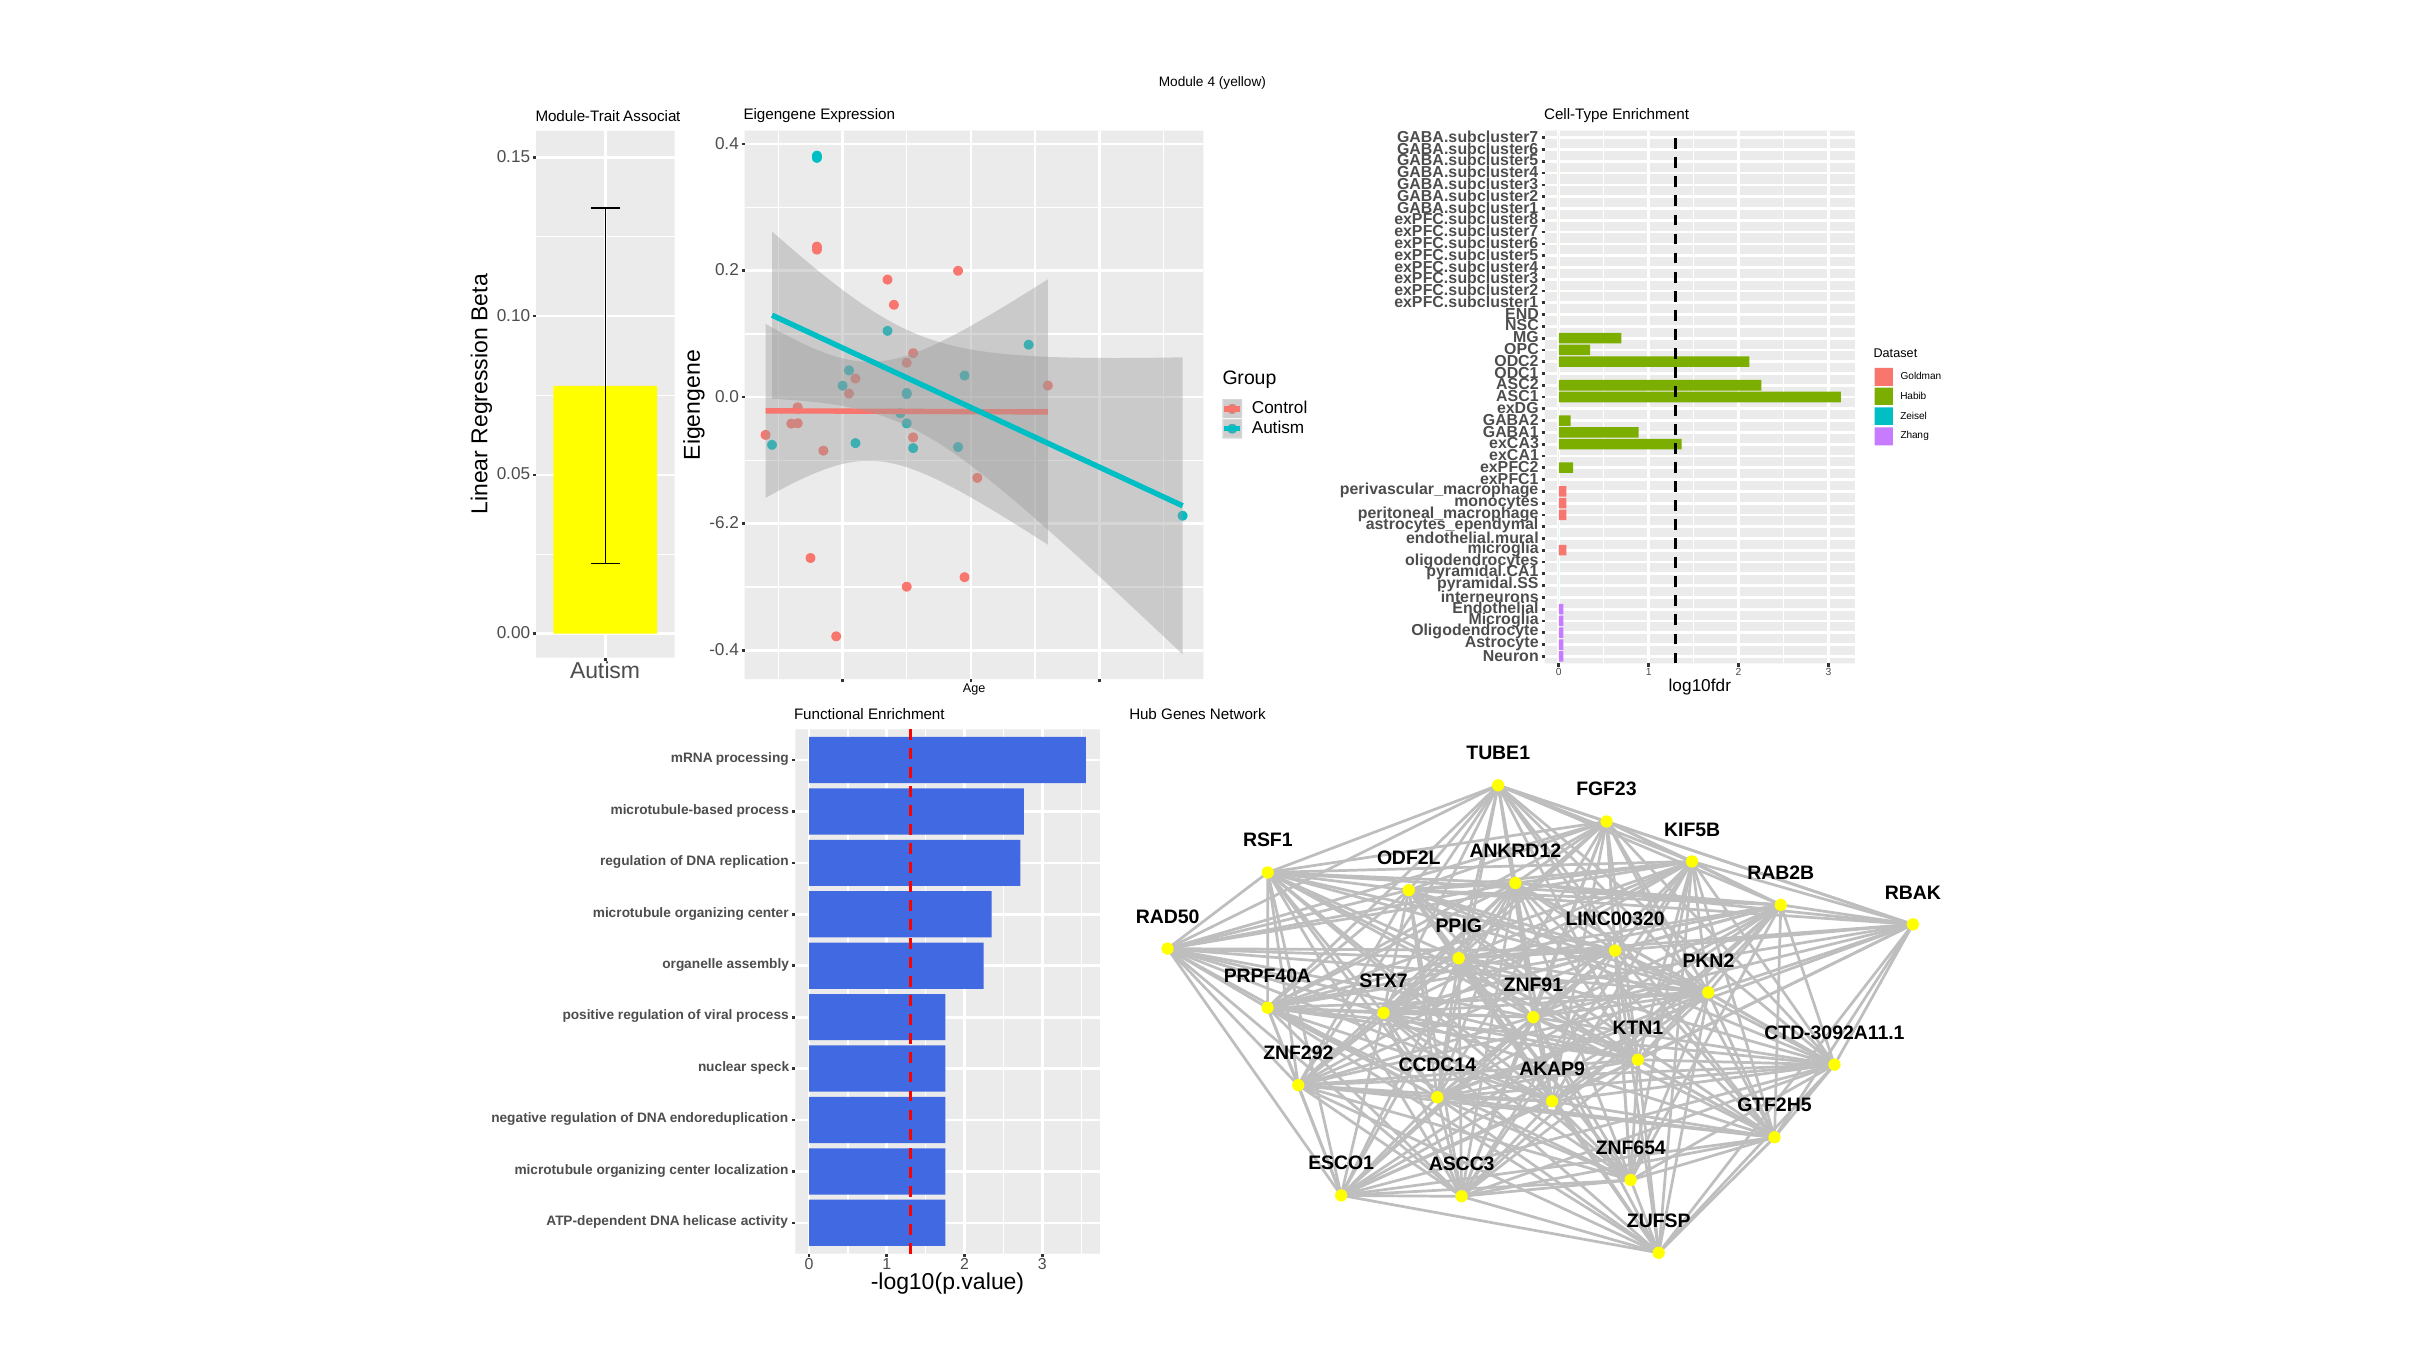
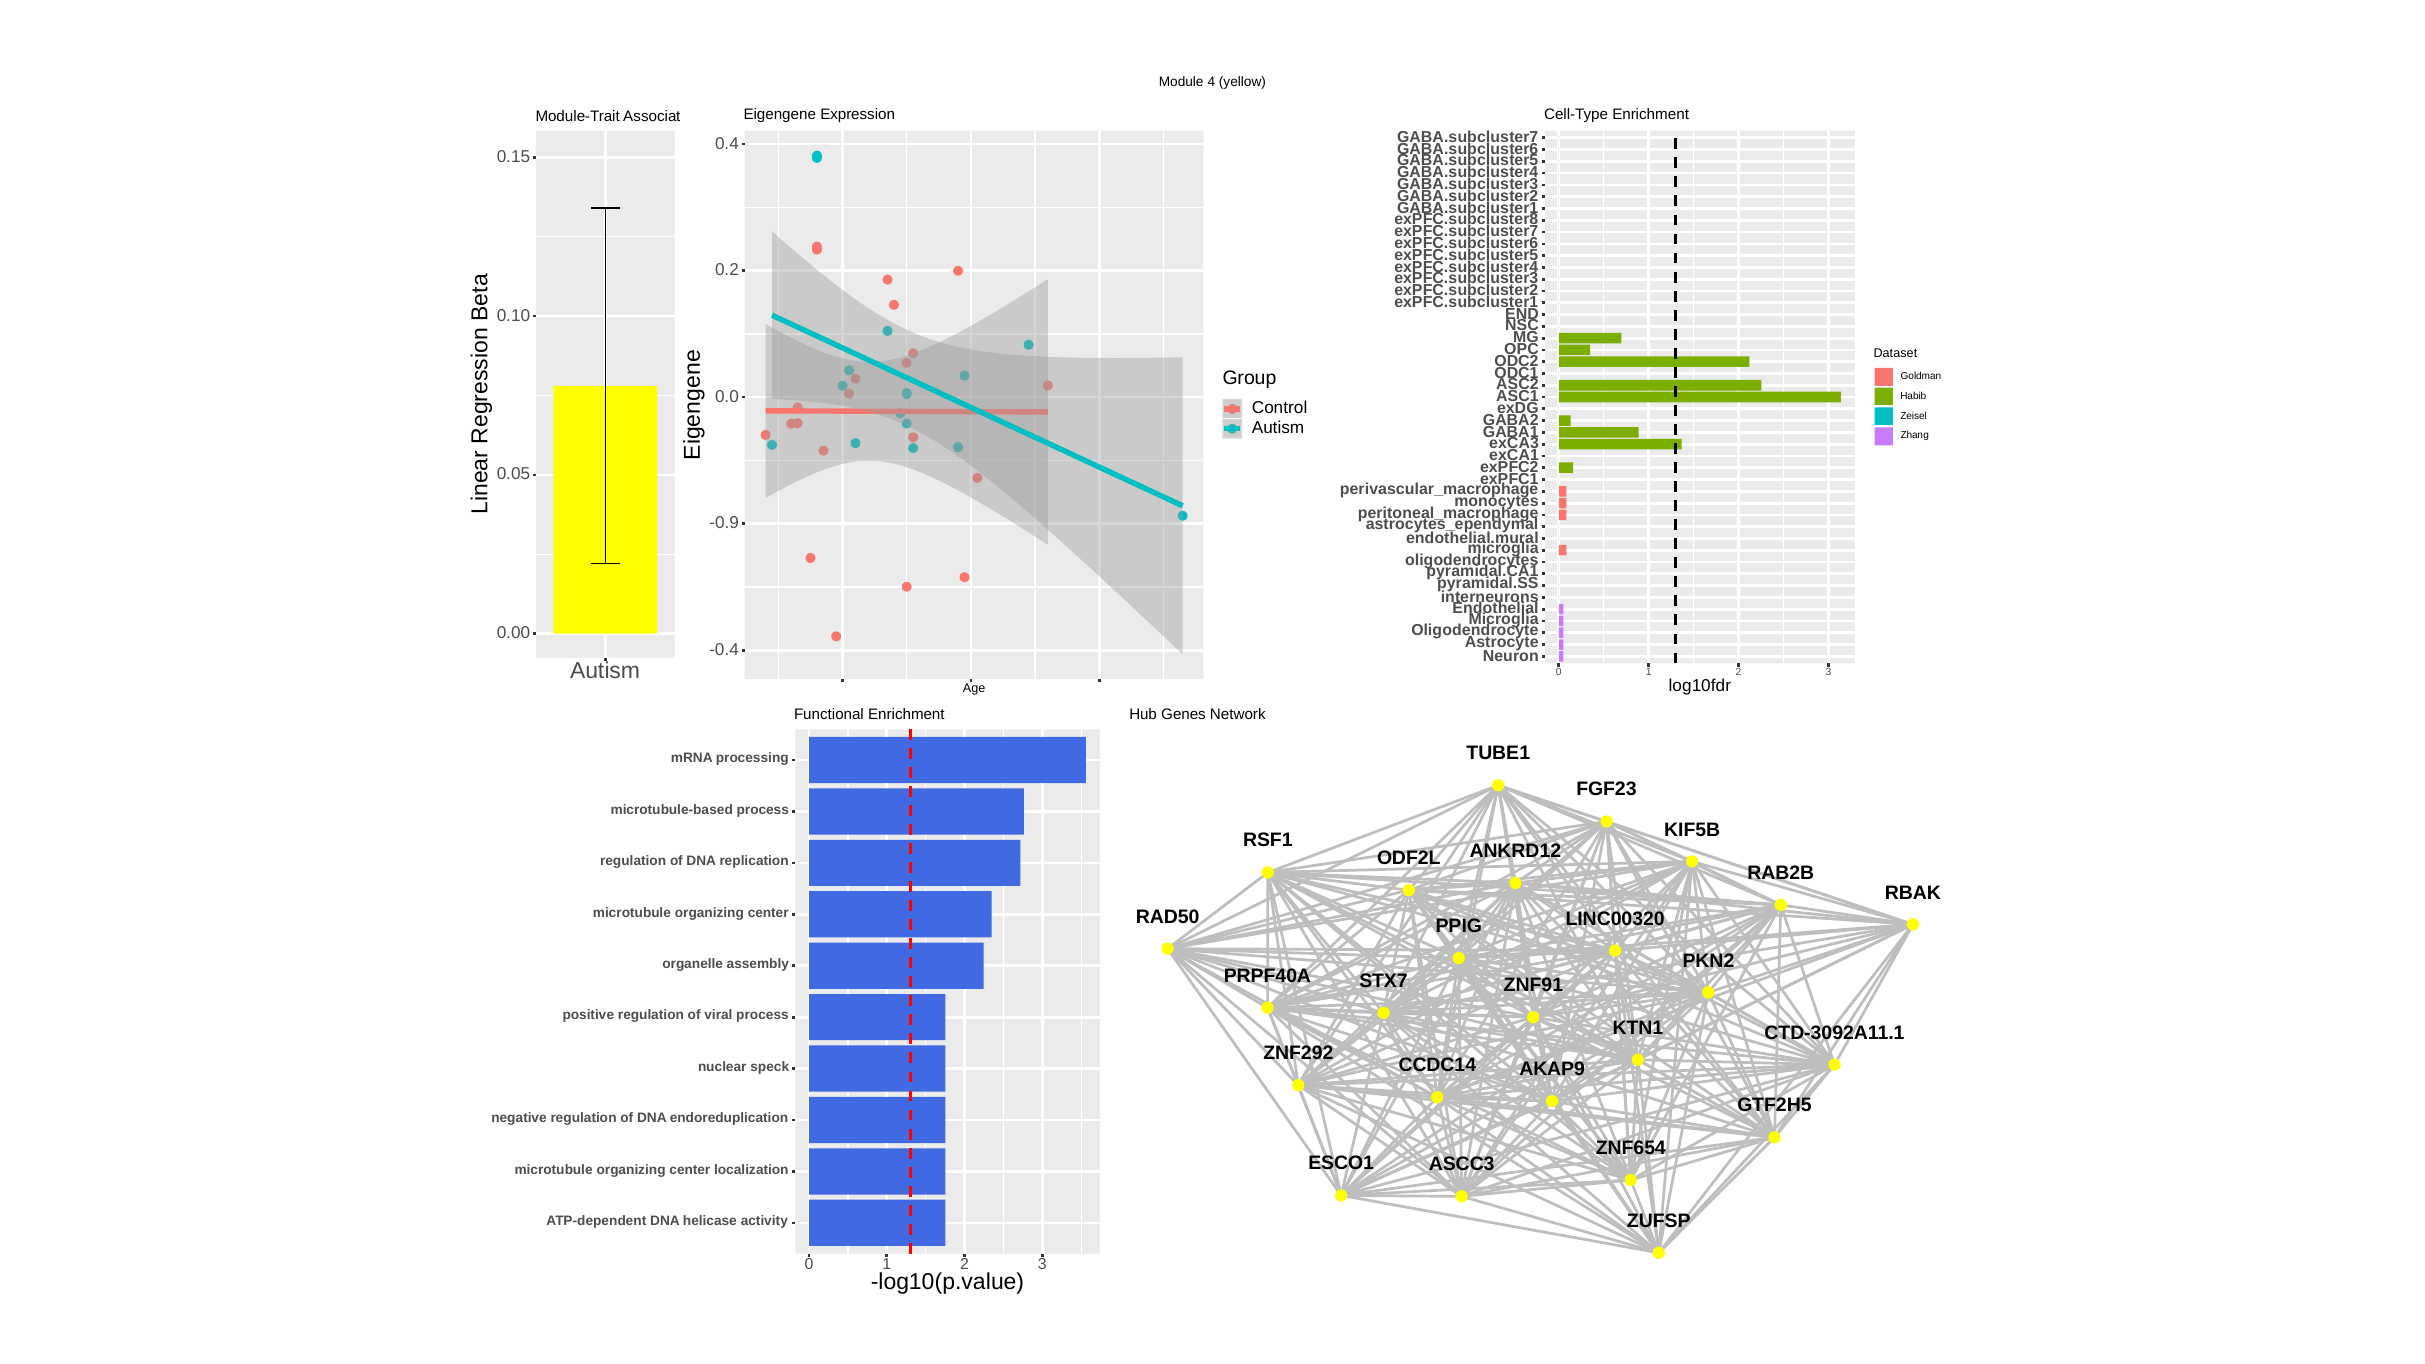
-6.2: -6.2 -> -0.9 (724, 523)
